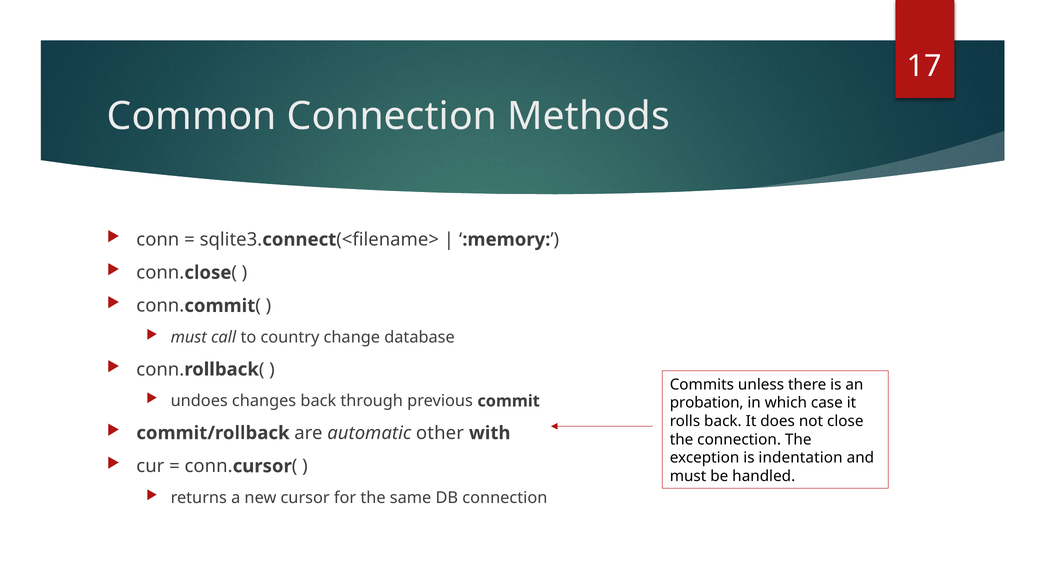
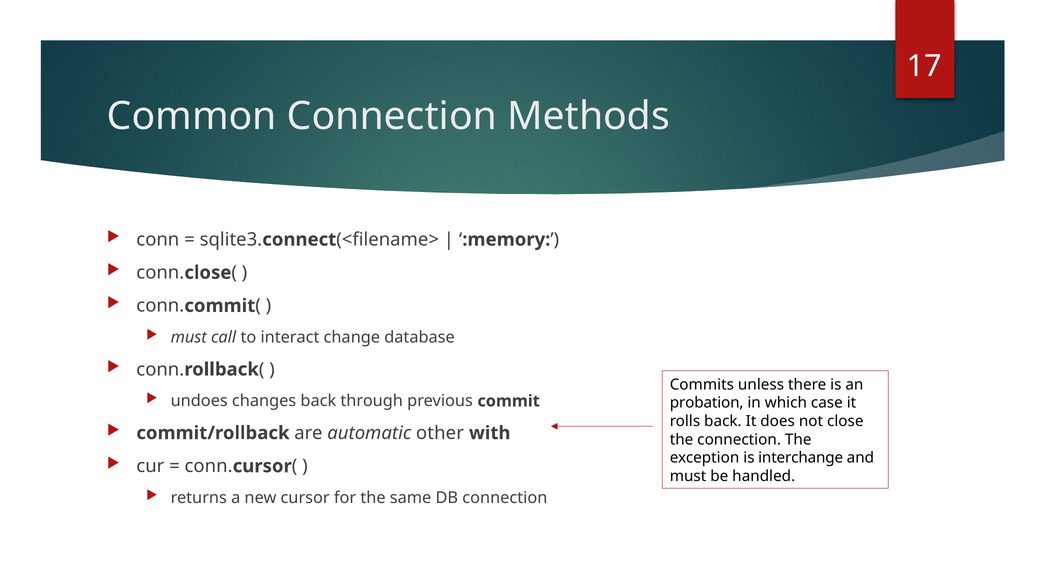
country: country -> interact (290, 338)
indentation: indentation -> interchange (801, 458)
